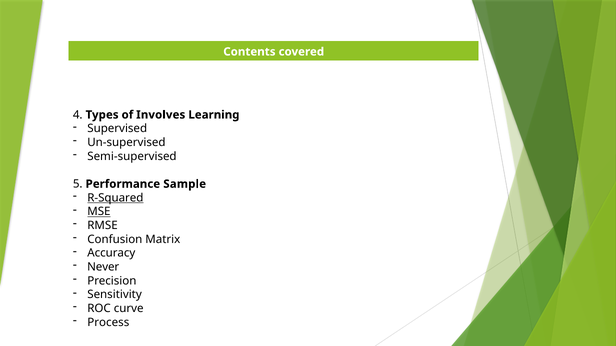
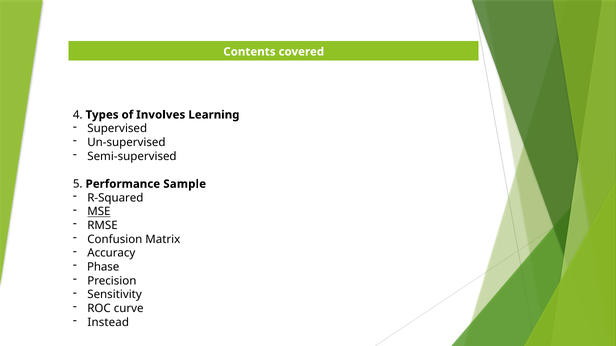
R-Squared underline: present -> none (115, 198)
Never: Never -> Phase (103, 267)
Process: Process -> Instead (108, 323)
